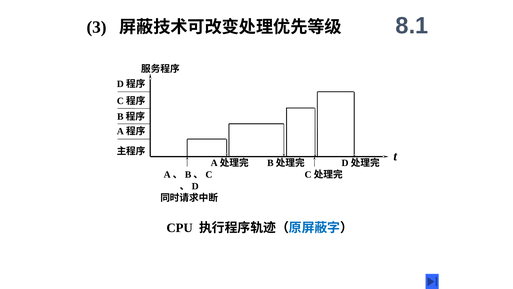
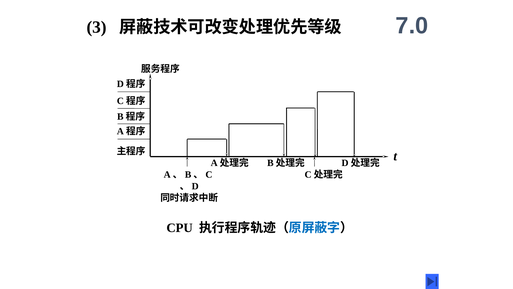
8.1: 8.1 -> 7.0 (412, 26)
